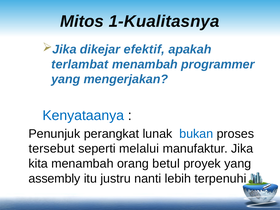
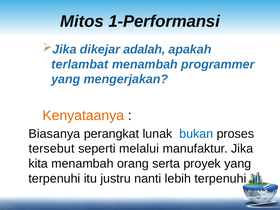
1-Kualitasnya: 1-Kualitasnya -> 1-Performansi (164, 21)
efektif: efektif -> adalah (144, 49)
Kenyataanya colour: blue -> orange (83, 115)
Penunjuk: Penunjuk -> Biasanya (54, 134)
betul: betul -> serta (166, 164)
assembly: assembly -> terpenuhi (54, 179)
